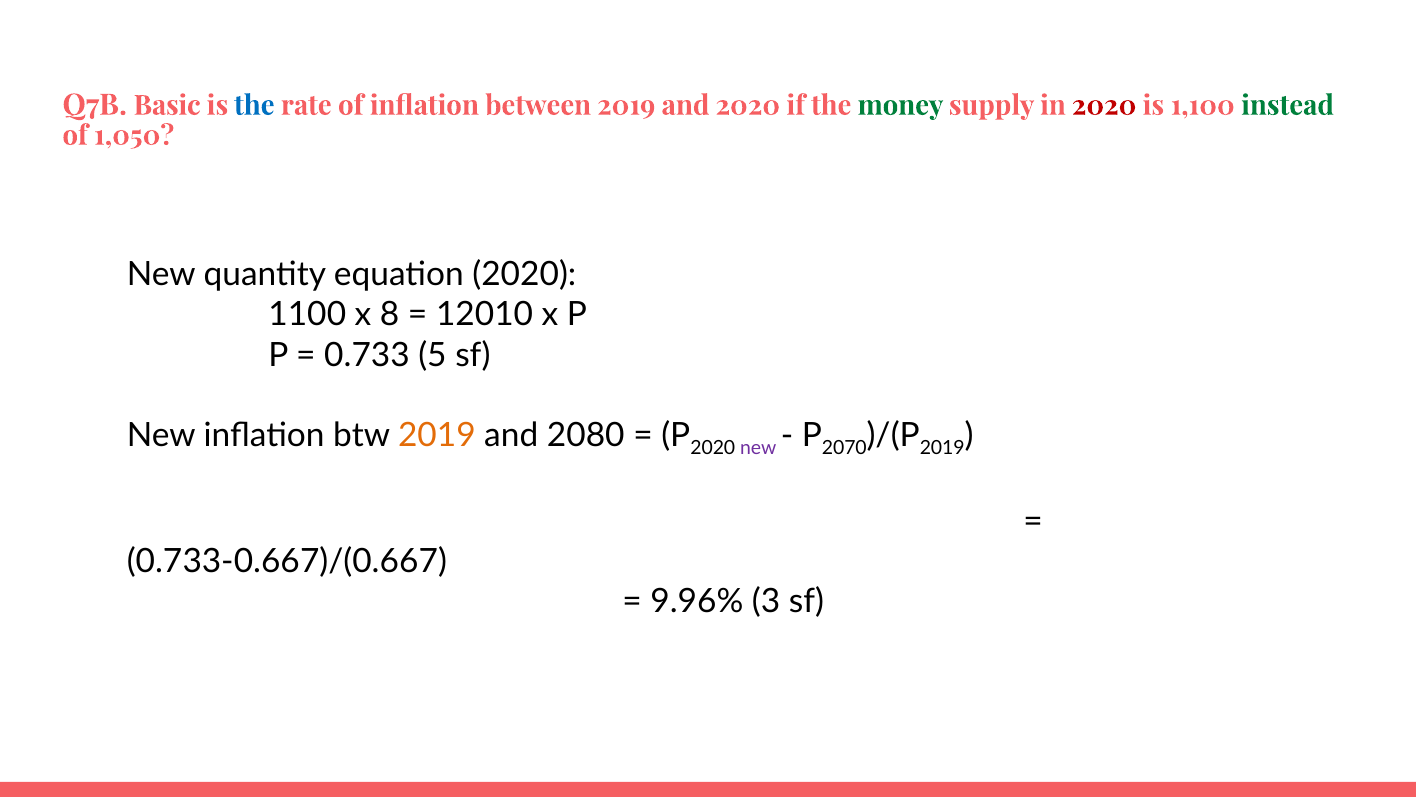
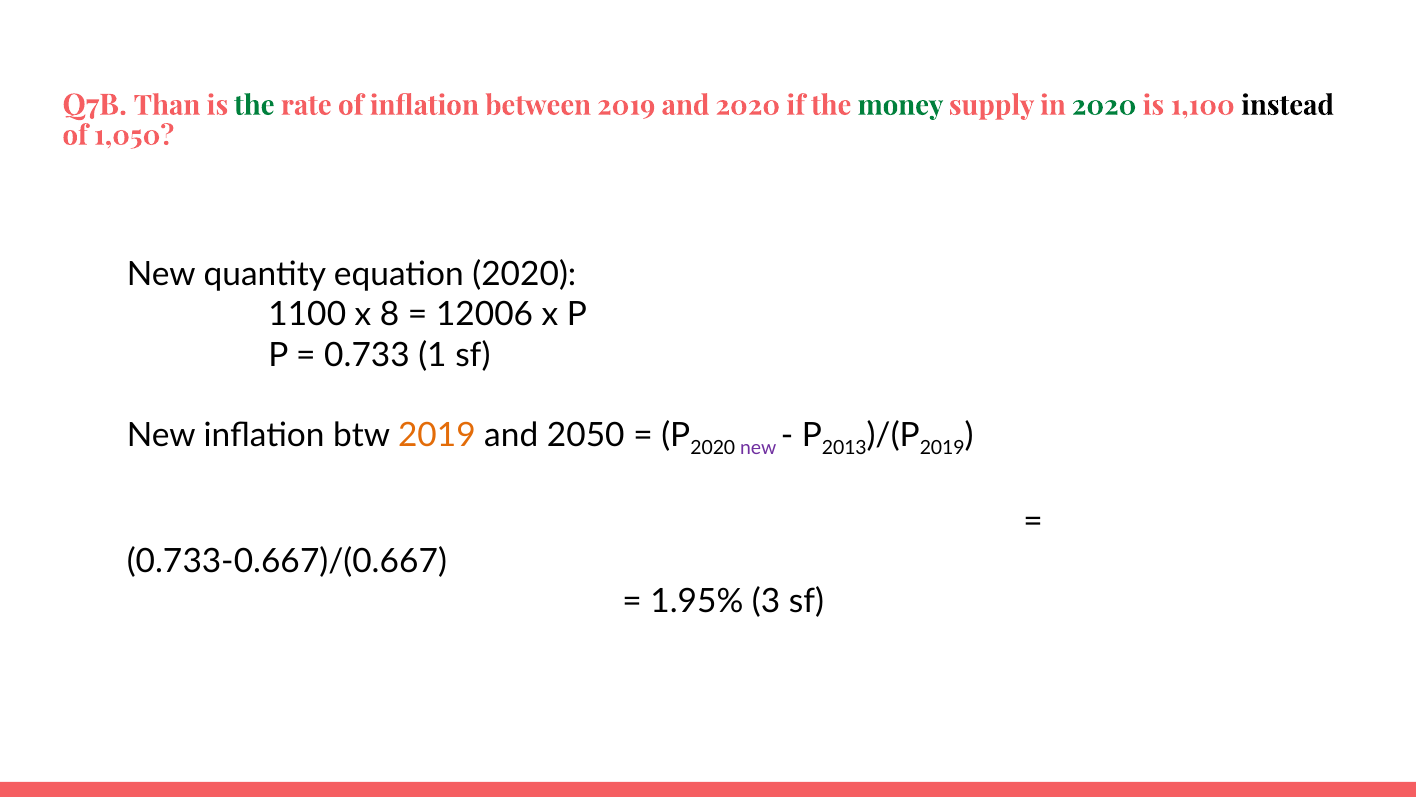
Basic: Basic -> Than (167, 106)
the colour: blue -> green (254, 106)
2020 colour: red -> green (1104, 106)
instead colour: green -> black (1288, 106)
12010: 12010 -> 12006 (485, 315)
5: 5 -> 1 (432, 355)
2080: 2080 -> 2050 (586, 435)
2070: 2070 -> 2013 (844, 448)
9.96%: 9.96% -> 1.95% (697, 601)
